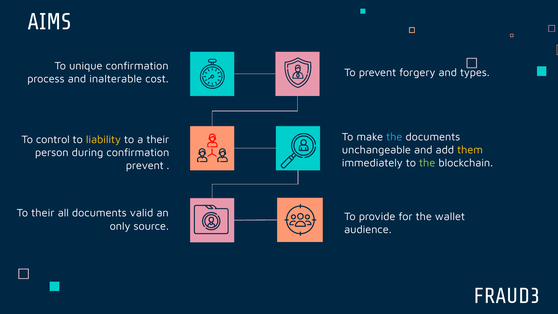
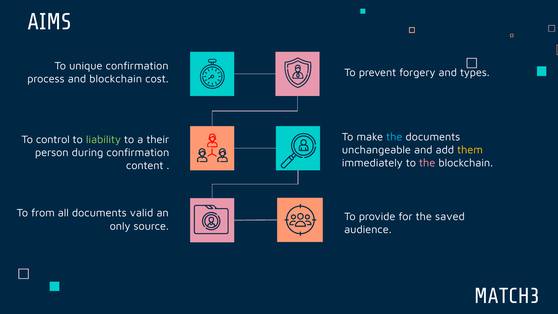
and inalterable: inalterable -> blockchain (116, 79)
liability colour: yellow -> light green (103, 139)
the colour: light green -> pink (427, 163)
prevent: prevent -> content (145, 165)
To their: their -> from (43, 213)
wallet: wallet -> saved (450, 216)
FRAUD3: FRAUD3 -> MATCH3 (507, 296)
